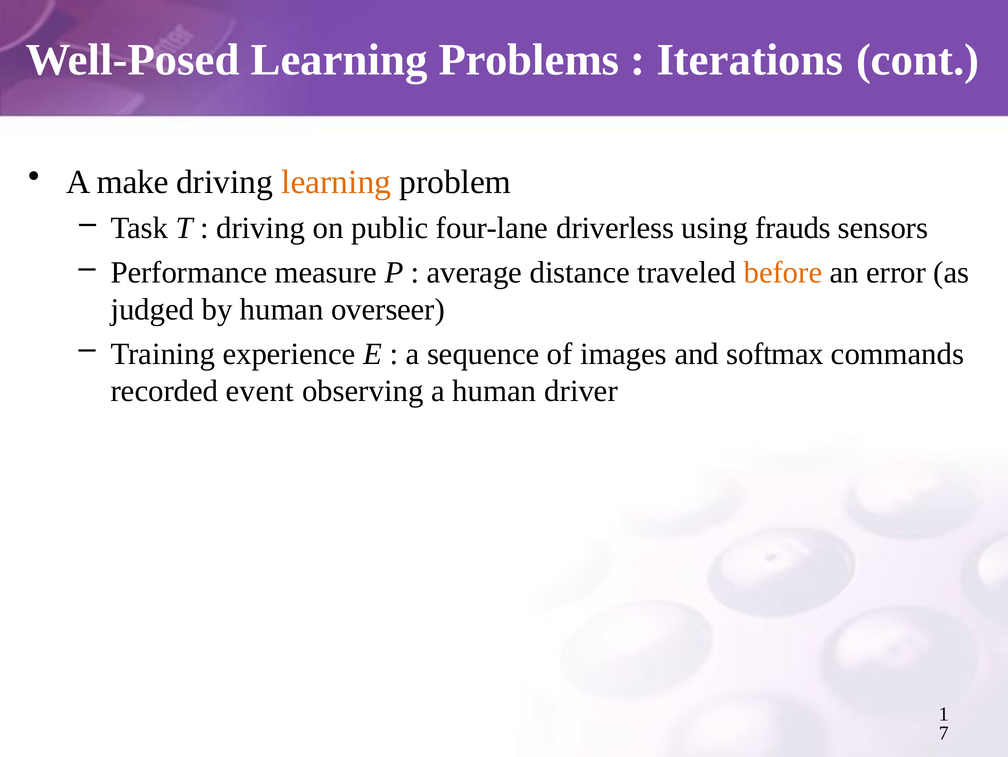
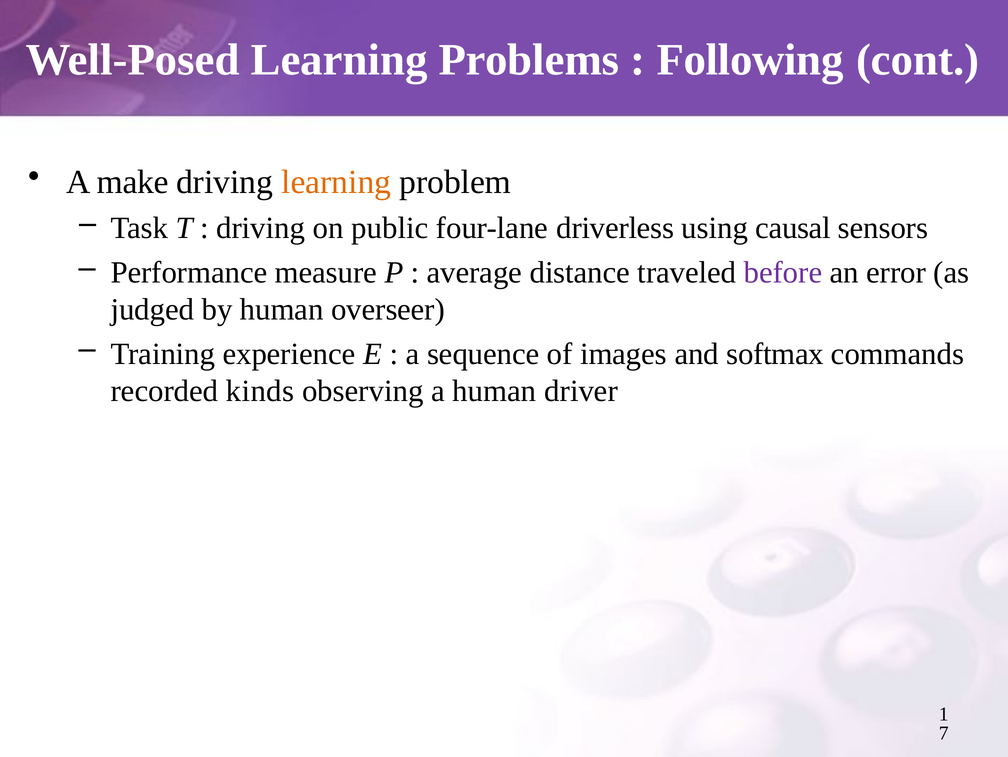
Iterations: Iterations -> Following (750, 60)
frauds: frauds -> causal (793, 228)
before colour: orange -> purple (783, 272)
event: event -> kinds (260, 391)
